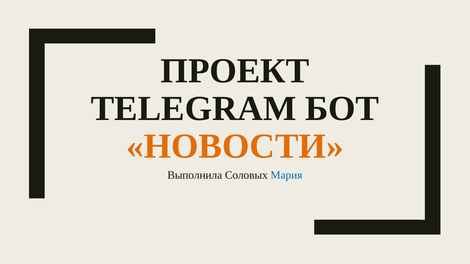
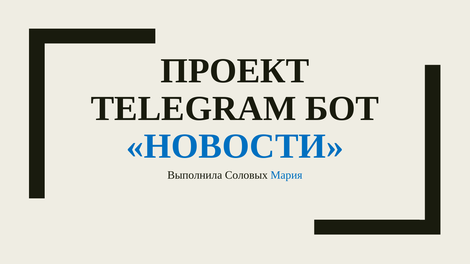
НОВОСТИ colour: orange -> blue (235, 146)
